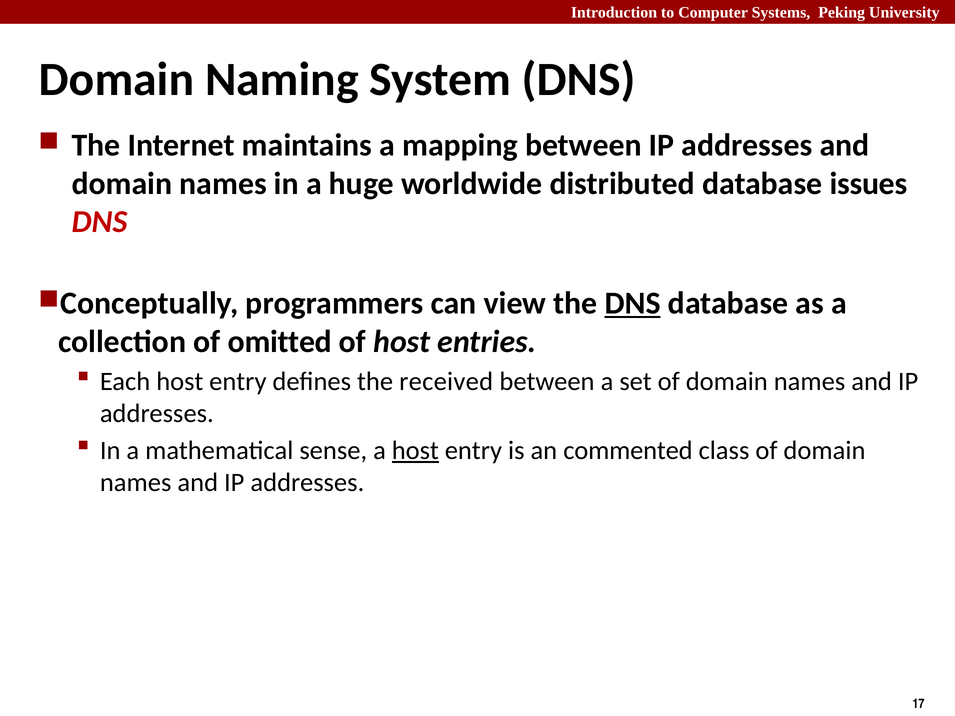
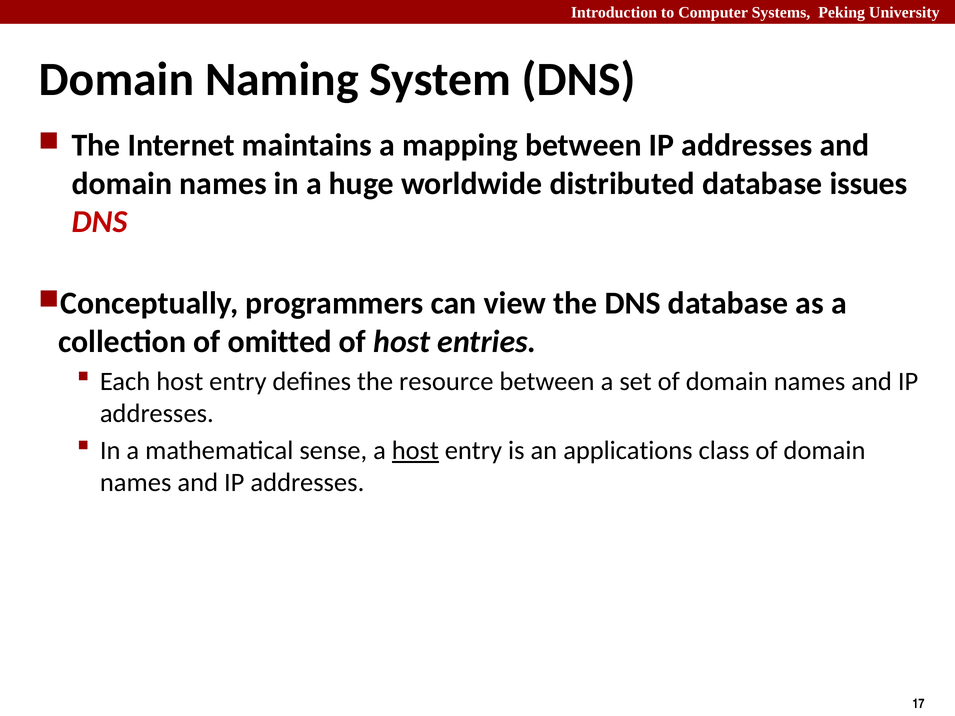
DNS underline: present -> none (633, 304)
received: received -> resource (446, 382)
commented: commented -> applications (628, 451)
